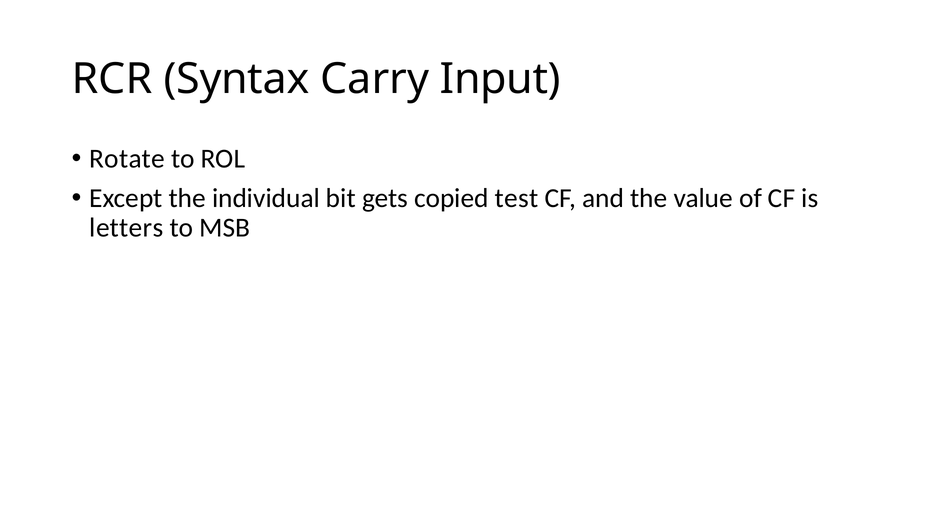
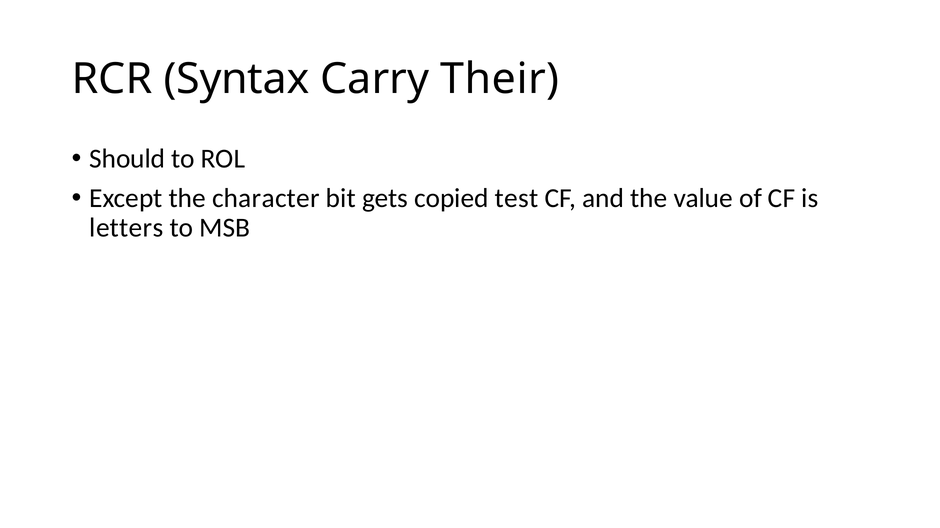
Input: Input -> Their (500, 79)
Rotate: Rotate -> Should (127, 159)
individual: individual -> character (266, 198)
